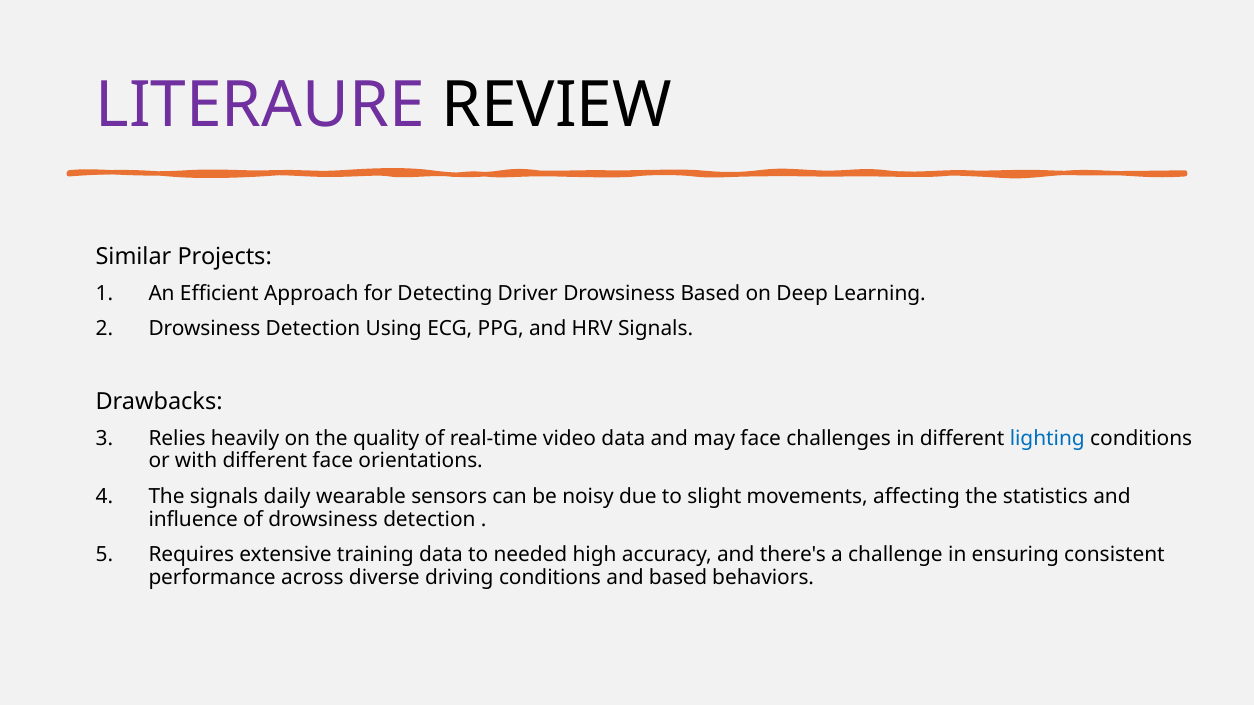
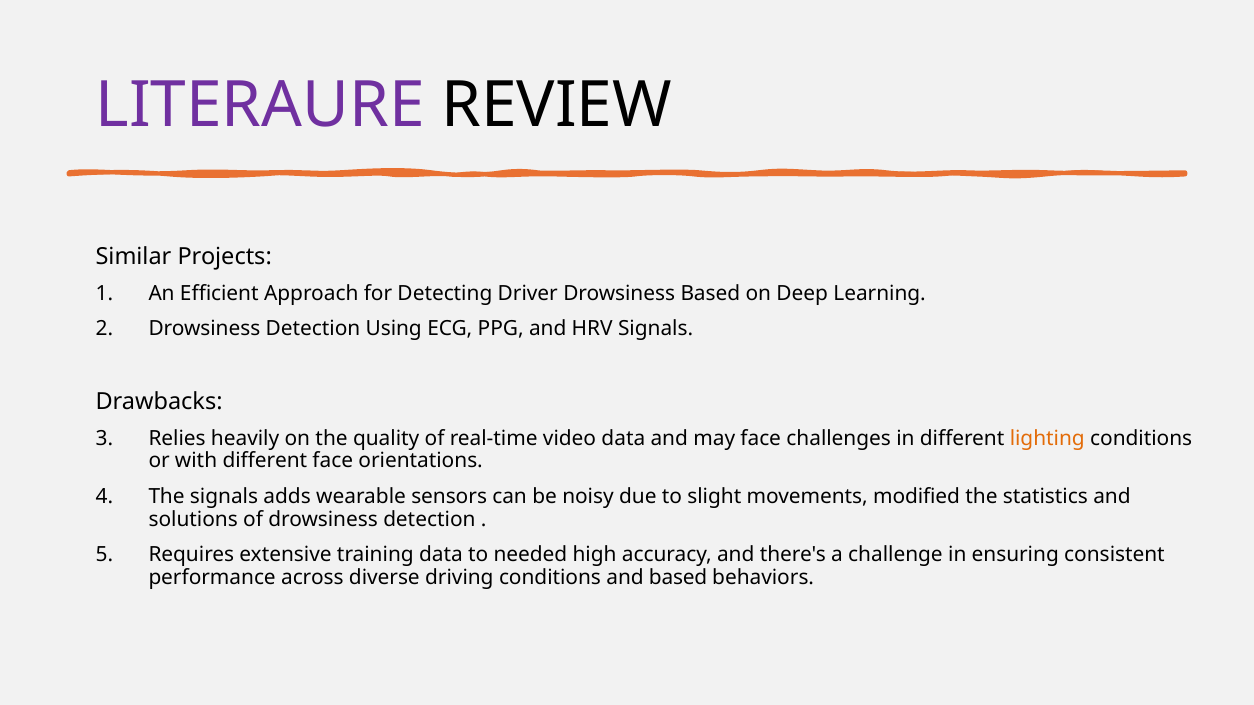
lighting colour: blue -> orange (1047, 439)
daily: daily -> adds (287, 497)
affecting: affecting -> modified (917, 497)
influence: influence -> solutions (193, 519)
